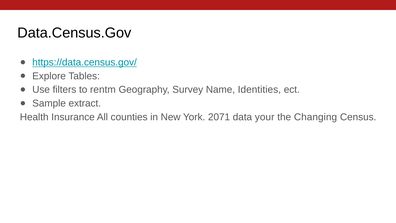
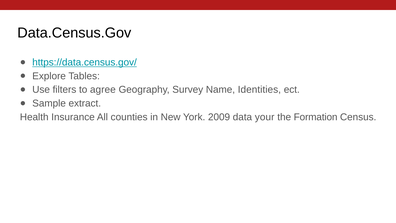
rentm: rentm -> agree (103, 90)
2071: 2071 -> 2009 (219, 117)
Changing: Changing -> Formation (316, 117)
